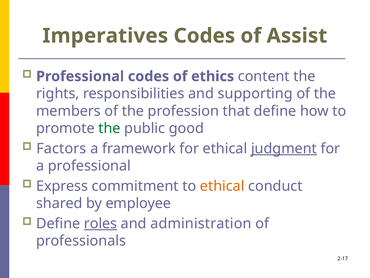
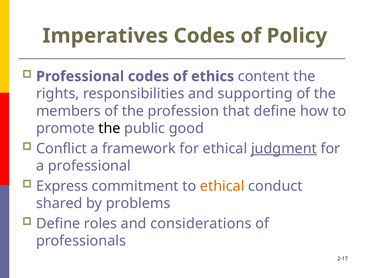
Assist: Assist -> Policy (297, 36)
the colour: green -> black (109, 128)
Factors: Factors -> Conflict (61, 148)
employee: employee -> problems (138, 203)
roles underline: present -> none (101, 223)
administration: administration -> considerations (201, 223)
